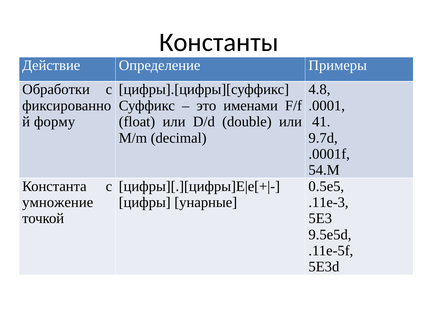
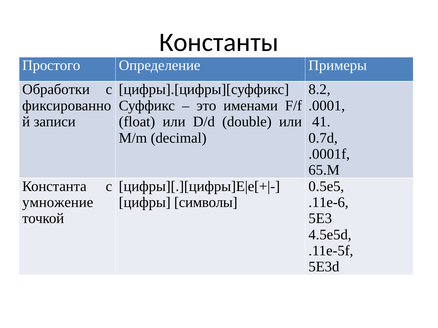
Действие: Действие -> Простого (51, 66)
4.8: 4.8 -> 8.2 (319, 90)
форму: форму -> записи (55, 122)
9.7d: 9.7d -> 0.7d (323, 138)
54.M: 54.M -> 65.M (324, 170)
унарные: унарные -> символы (206, 203)
.11е-3: .11е-3 -> .11е-6 (329, 203)
9.5e5d: 9.5e5d -> 4.5e5d (330, 235)
